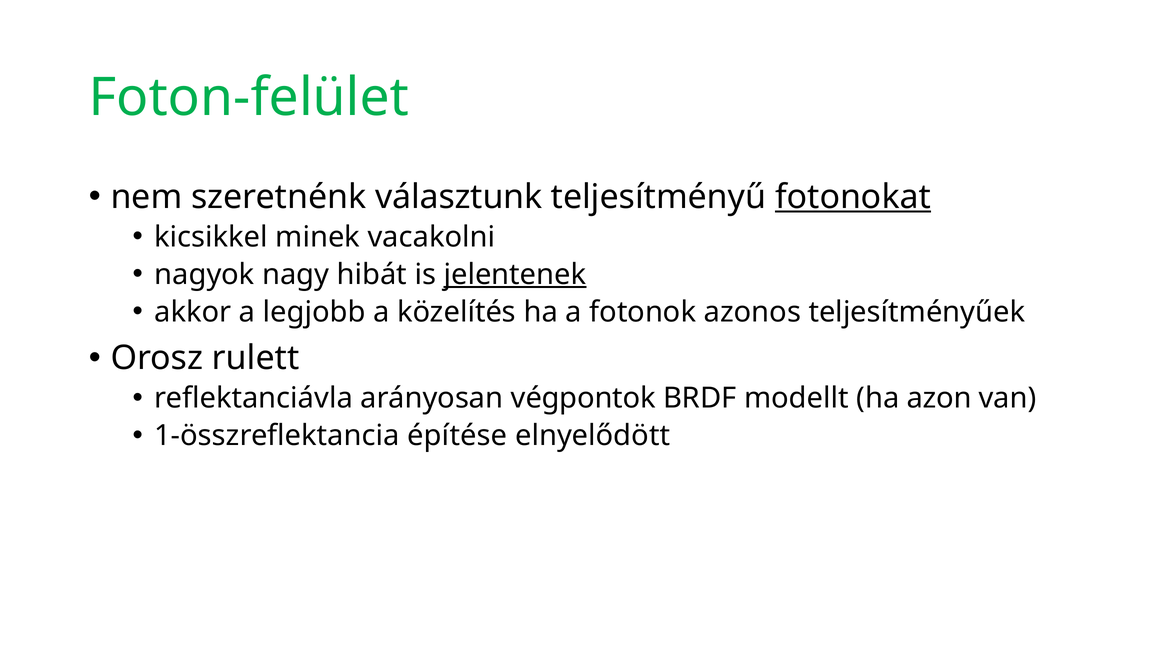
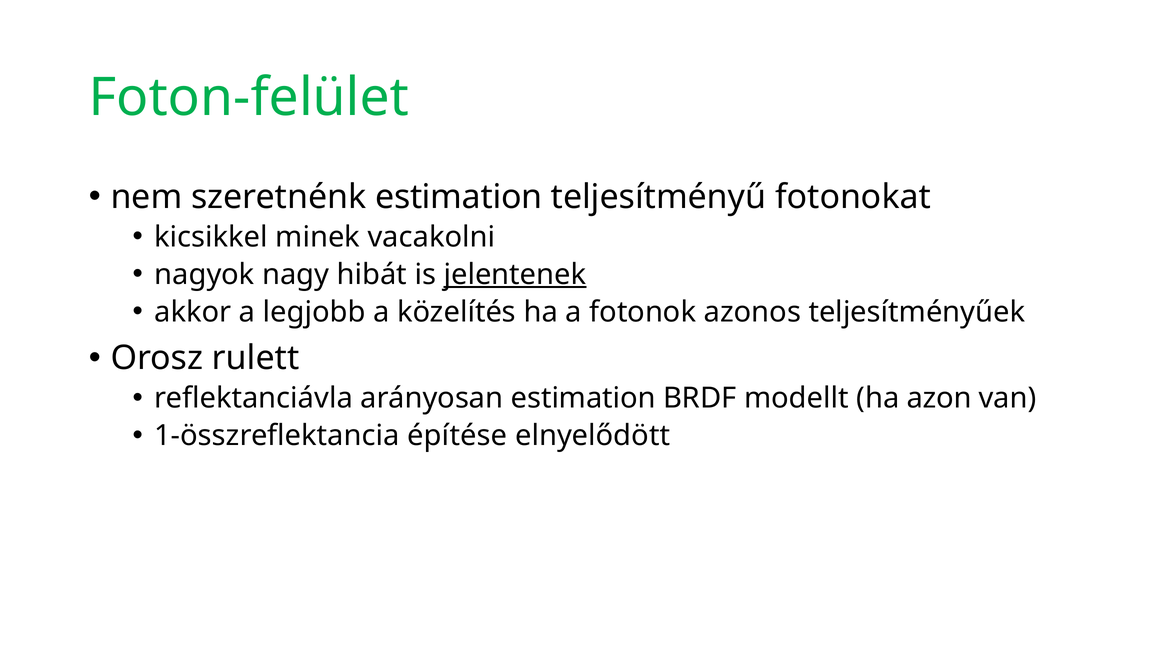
szeretnénk választunk: választunk -> estimation (459, 197)
fotonokat underline: present -> none (853, 197)
arányosan végpontok: végpontok -> estimation (583, 398)
